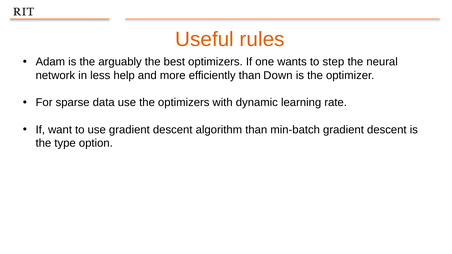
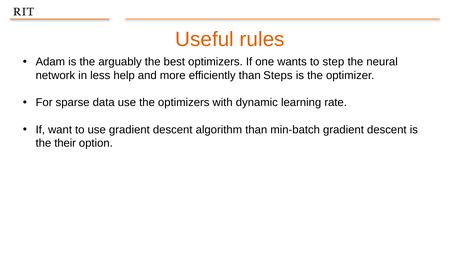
Down: Down -> Steps (278, 76)
type: type -> their (65, 143)
